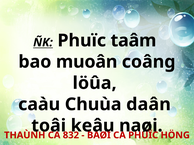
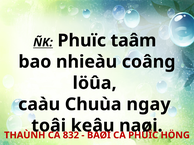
muoân: muoân -> nhieàu (87, 62)
daân: daân -> ngay (149, 105)
